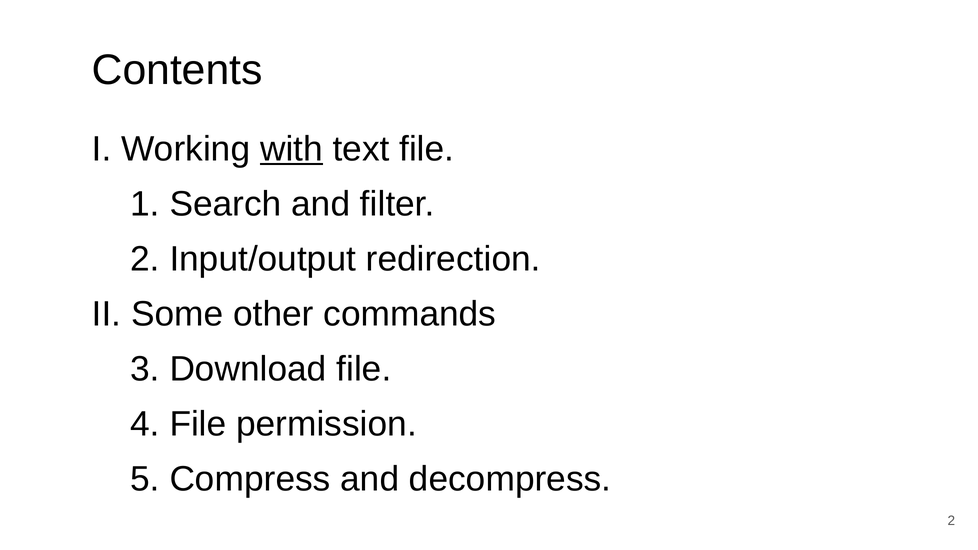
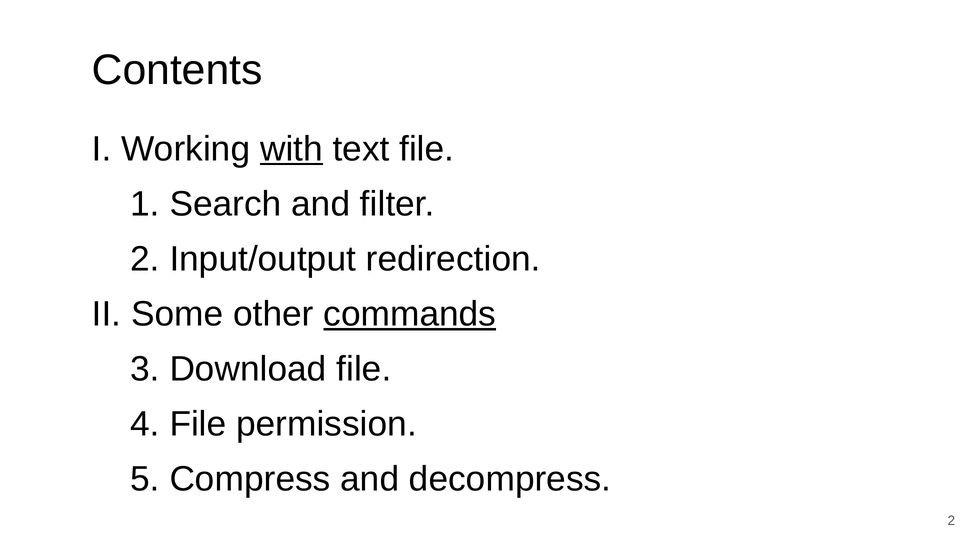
commands underline: none -> present (410, 314)
